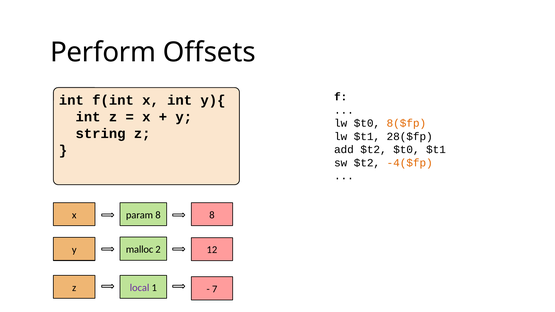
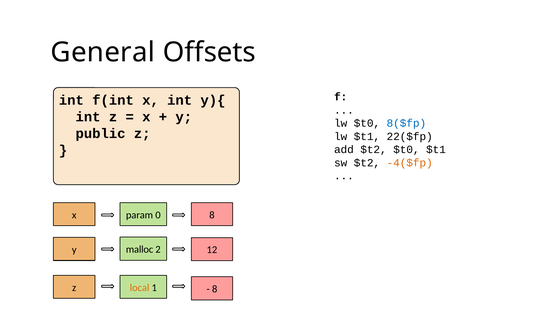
Perform: Perform -> General (103, 52)
8($fp colour: orange -> blue (406, 123)
string: string -> public (101, 134)
28($fp: 28($fp -> 22($fp (410, 137)
param 8: 8 -> 0 (158, 215)
local colour: purple -> orange (140, 288)
7: 7 -> 8 (215, 289)
